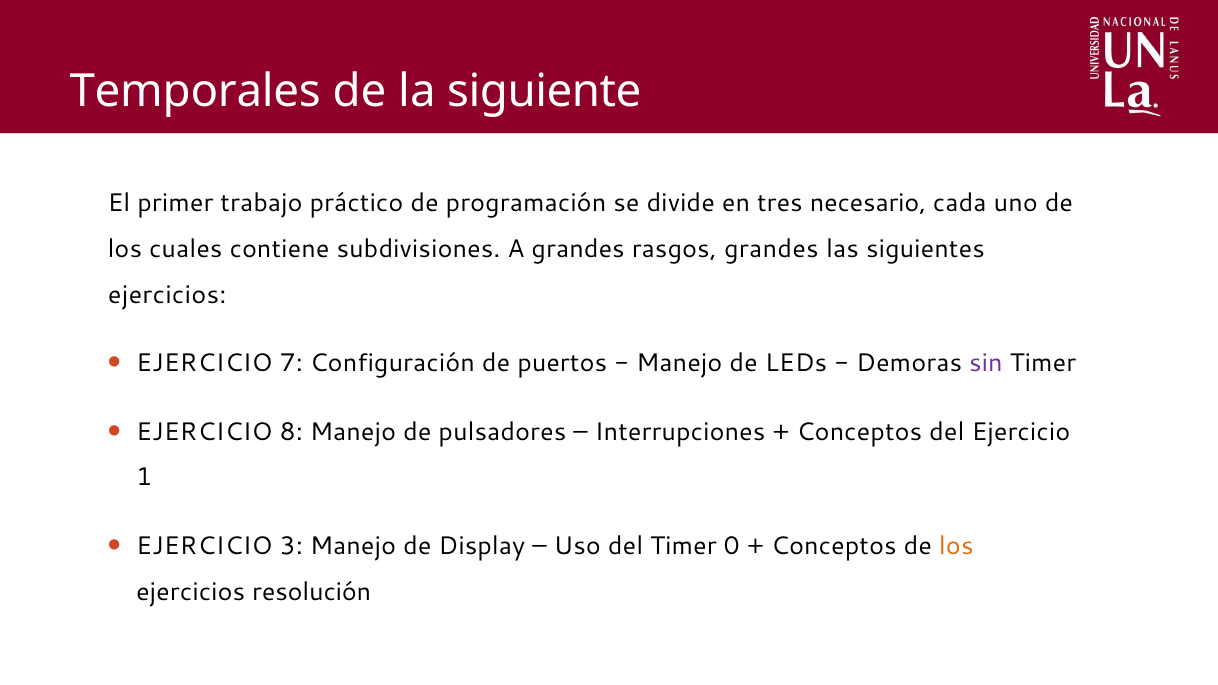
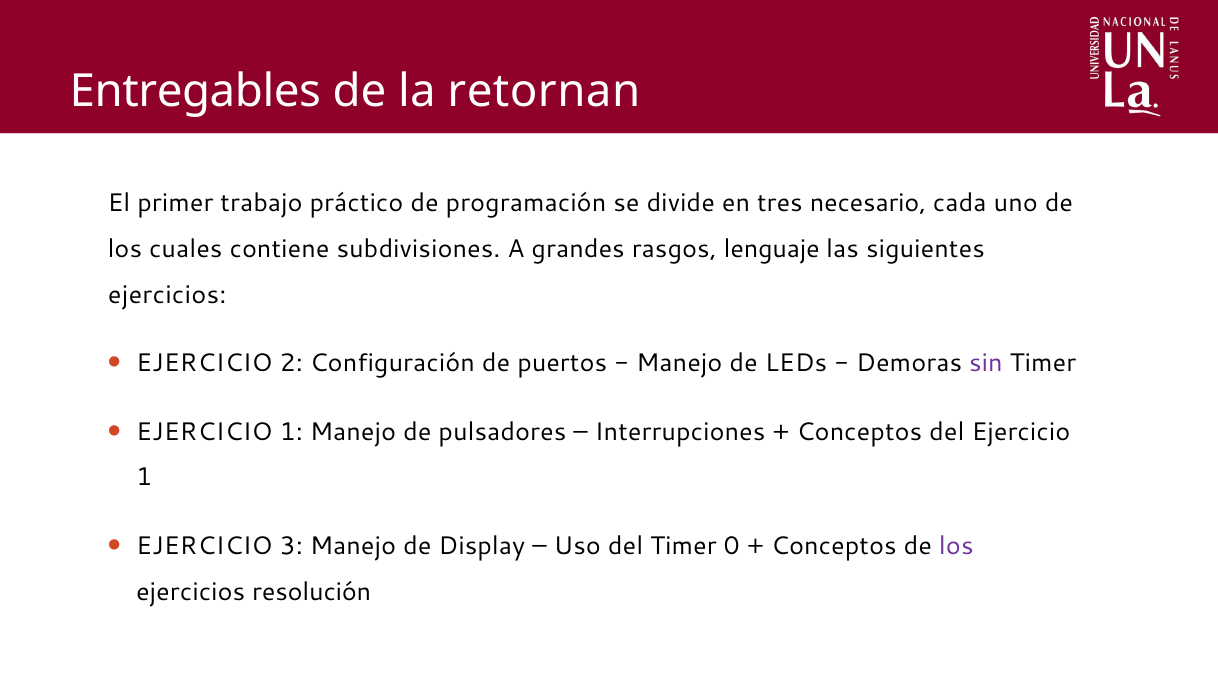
Temporales: Temporales -> Entregables (195, 92)
siguiente: siguiente -> retornan (544, 92)
rasgos grandes: grandes -> lenguaje (772, 249)
7: 7 -> 2 (291, 363)
8: 8 -> 1 (291, 432)
los colour: orange -> purple (956, 546)
